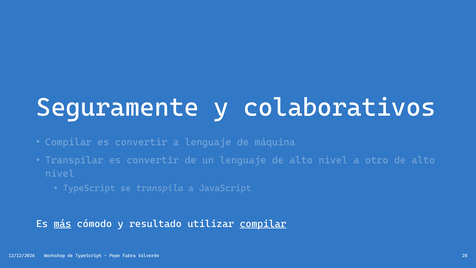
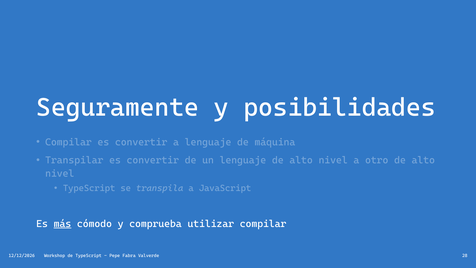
colaborativos: colaborativos -> posibilidades (340, 108)
resultado: resultado -> comprueba (155, 224)
compilar underline: present -> none (263, 224)
